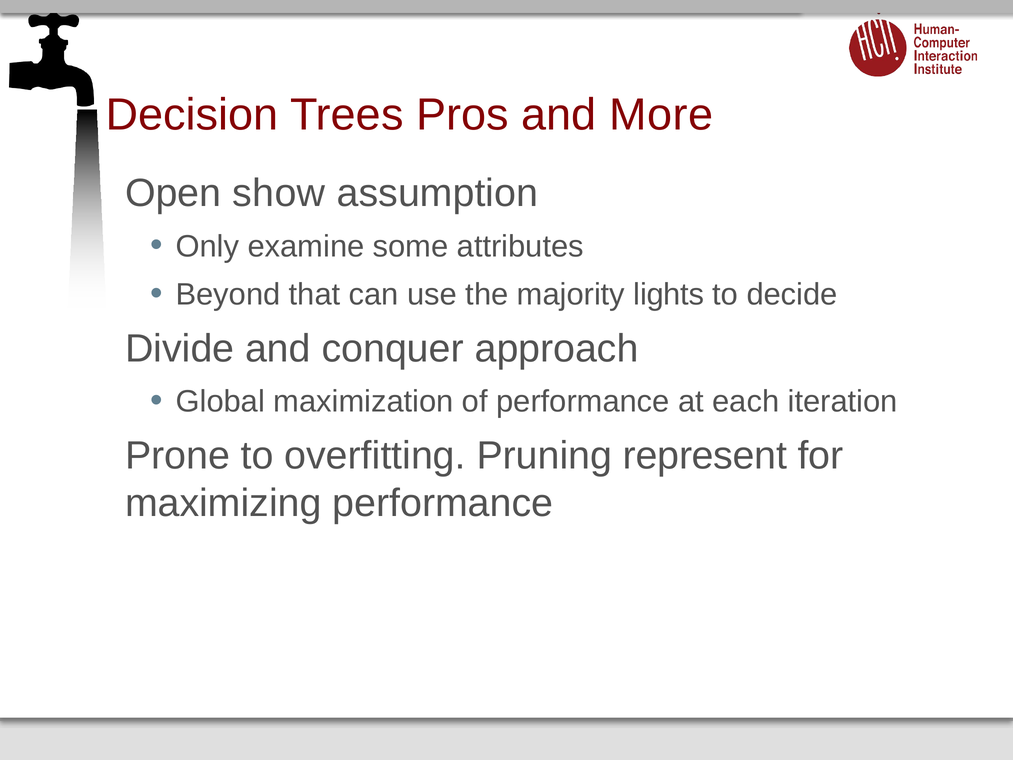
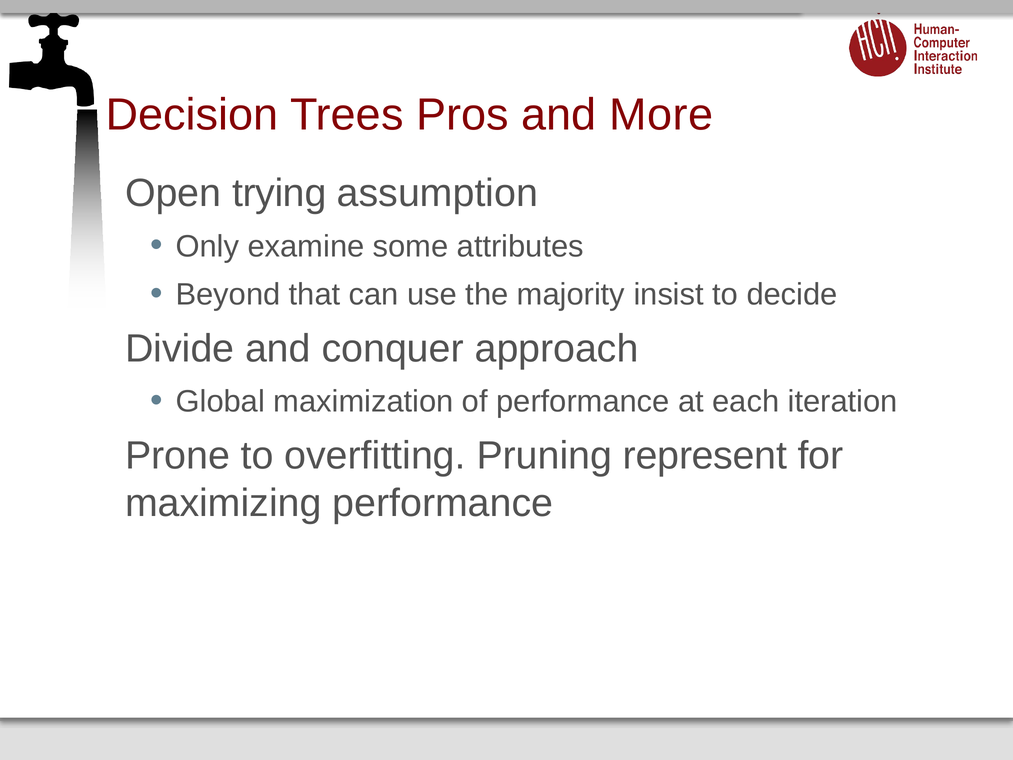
show: show -> trying (279, 193)
lights: lights -> insist (669, 295)
